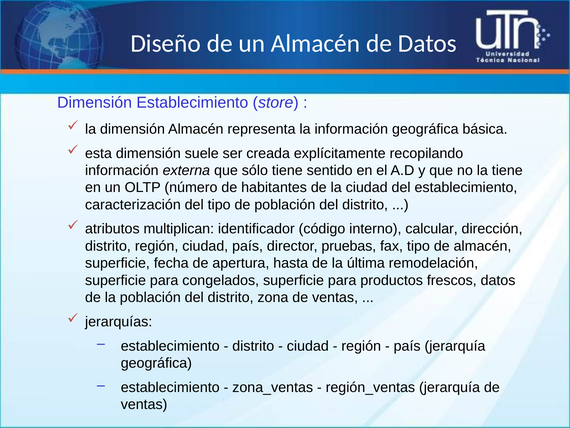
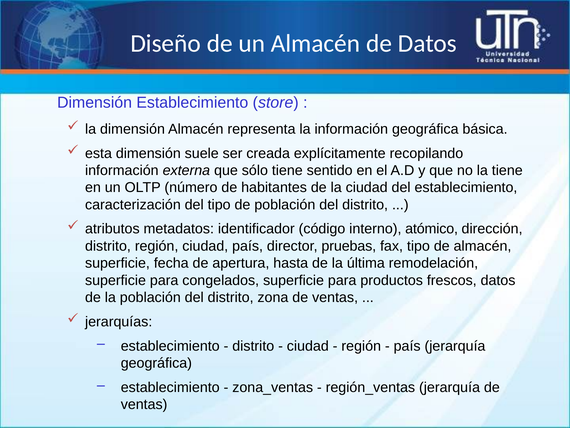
multiplican: multiplican -> metadatos (179, 229)
calcular: calcular -> atómico (432, 229)
